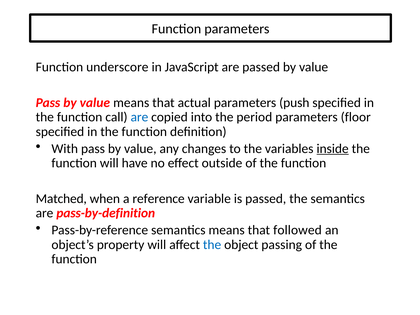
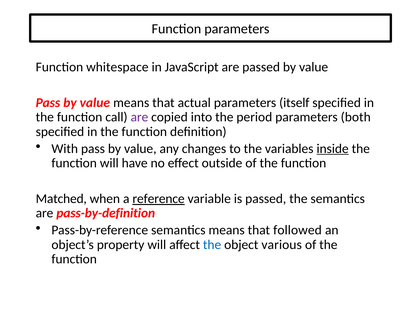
underscore: underscore -> whitespace (117, 67)
push: push -> itself (294, 103)
are colour: blue -> purple (139, 117)
floor: floor -> both (356, 117)
reference underline: none -> present (159, 199)
passing: passing -> various (282, 245)
